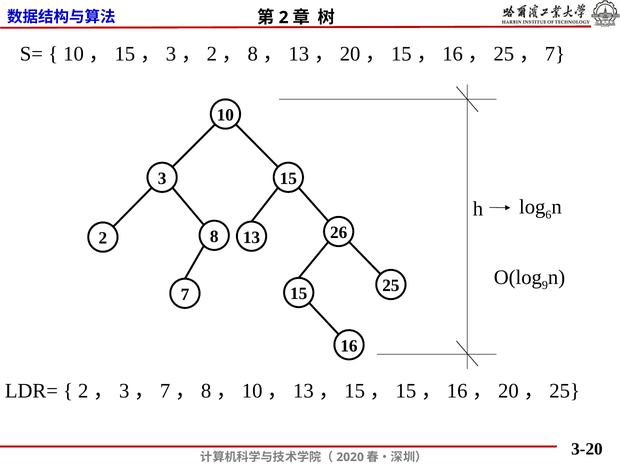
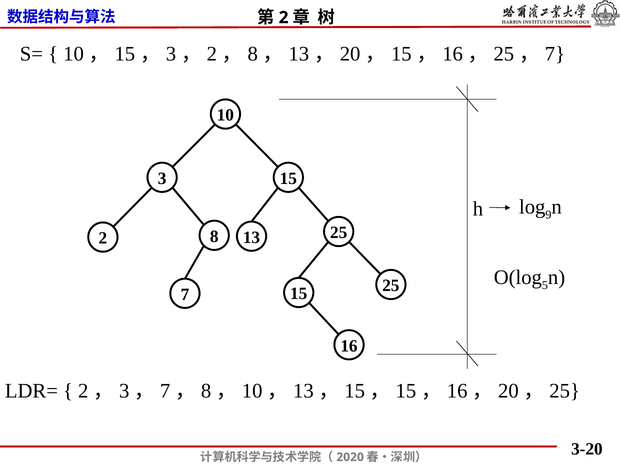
6: 6 -> 9 (548, 215)
13 26: 26 -> 25 (339, 233)
9: 9 -> 5 (545, 285)
